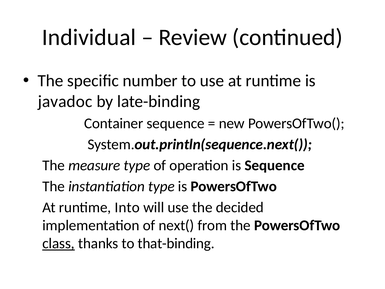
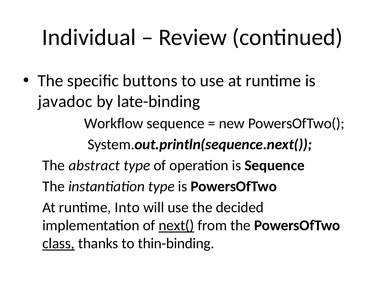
number: number -> buttons (150, 81)
Container: Container -> Workflow (114, 123)
measure: measure -> abstract (94, 165)
next( underline: none -> present (176, 225)
that-binding: that-binding -> thin-binding (176, 243)
